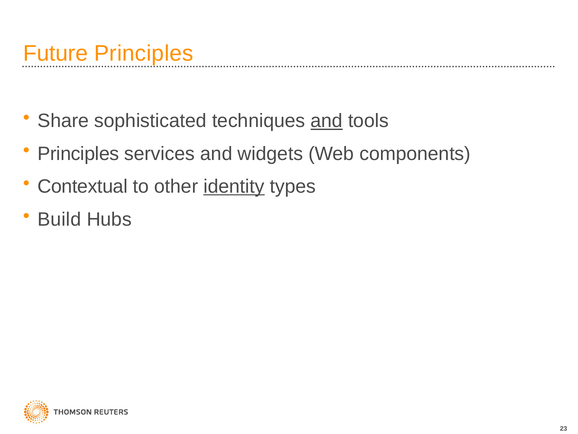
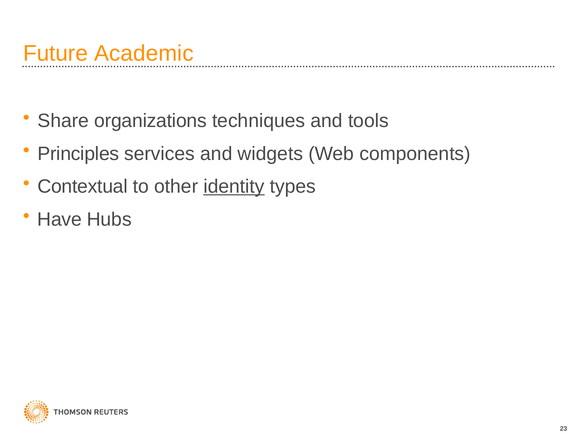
Future Principles: Principles -> Academic (144, 53)
sophisticated: sophisticated -> organizations (151, 121)
and underline: present -> none (327, 121)
Build: Build -> Have (60, 219)
